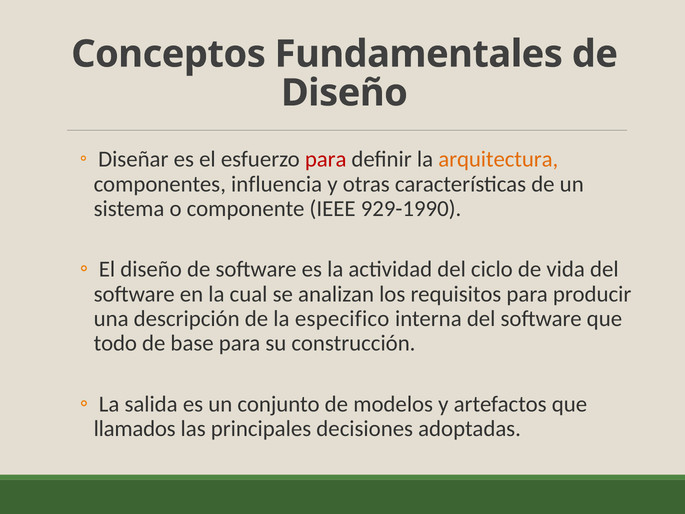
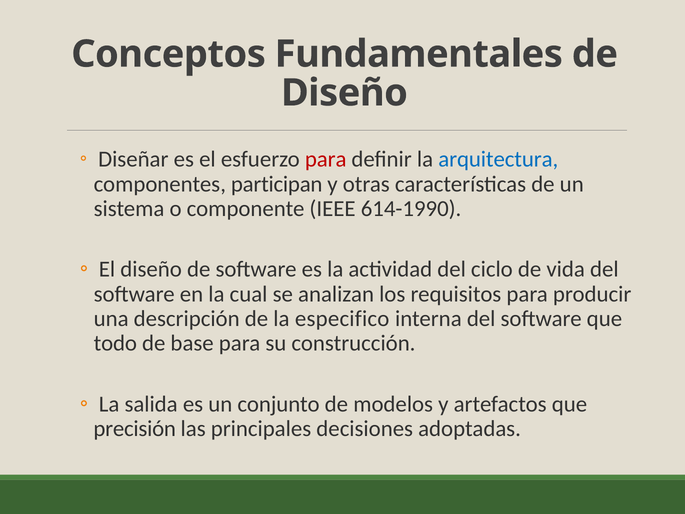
arquitectura colour: orange -> blue (498, 159)
influencia: influencia -> participan (277, 184)
929-1990: 929-1990 -> 614-1990 (411, 209)
llamados: llamados -> precisión (135, 429)
